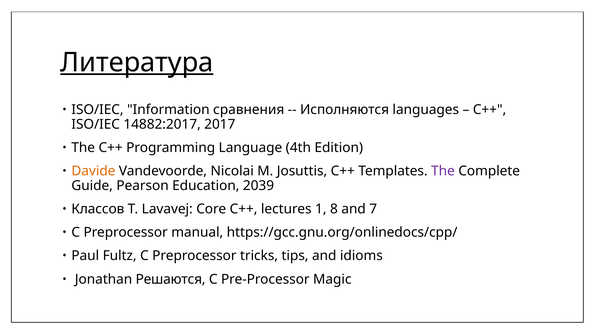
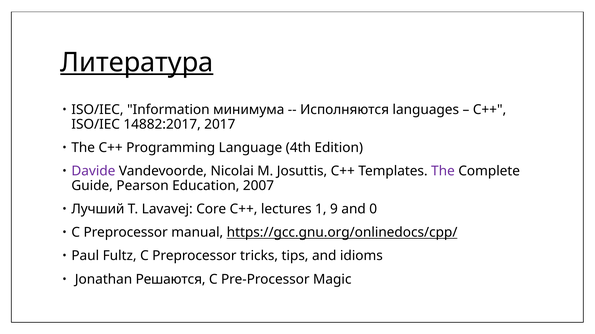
сравнения: сравнения -> минимума (249, 110)
Davide colour: orange -> purple (93, 171)
2039: 2039 -> 2007 (258, 186)
Классов: Классов -> Лучший (98, 210)
8: 8 -> 9 (334, 210)
7: 7 -> 0 (373, 210)
https://gcc.gnu.org/onlinedocs/cpp/ underline: none -> present (342, 233)
